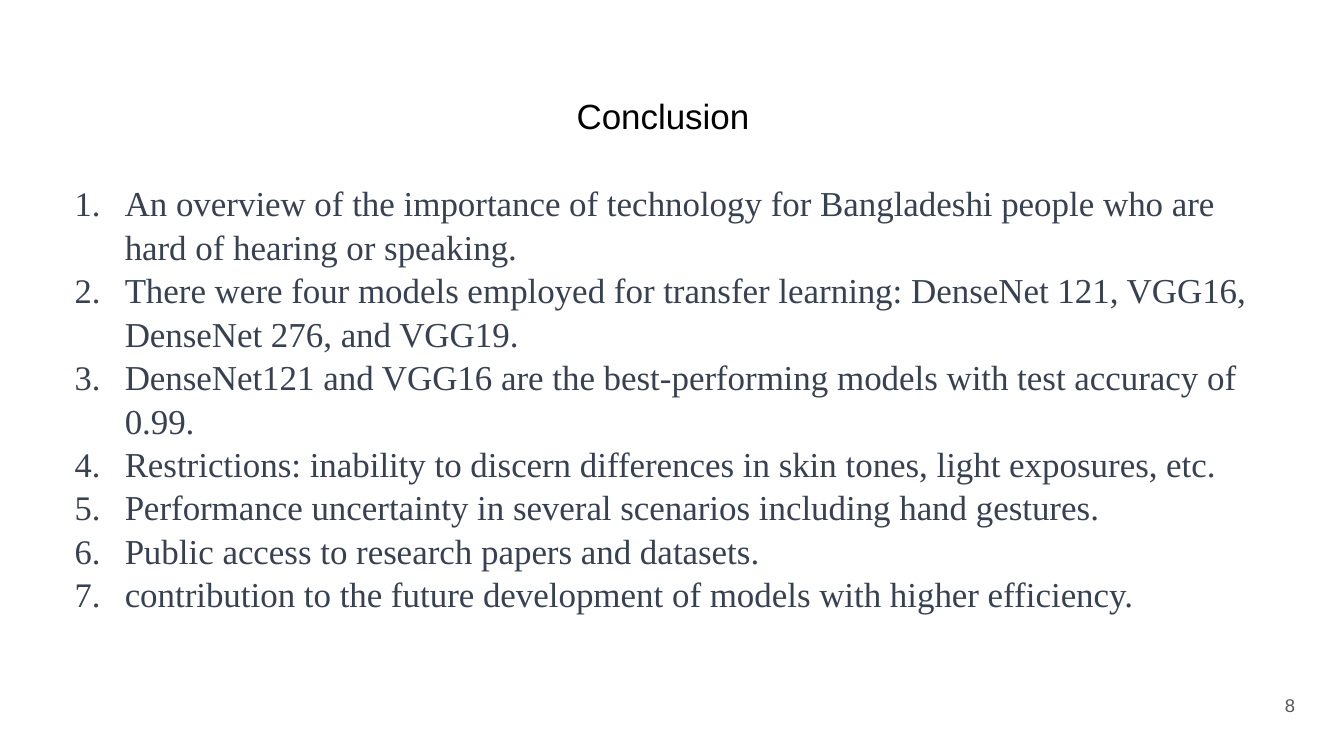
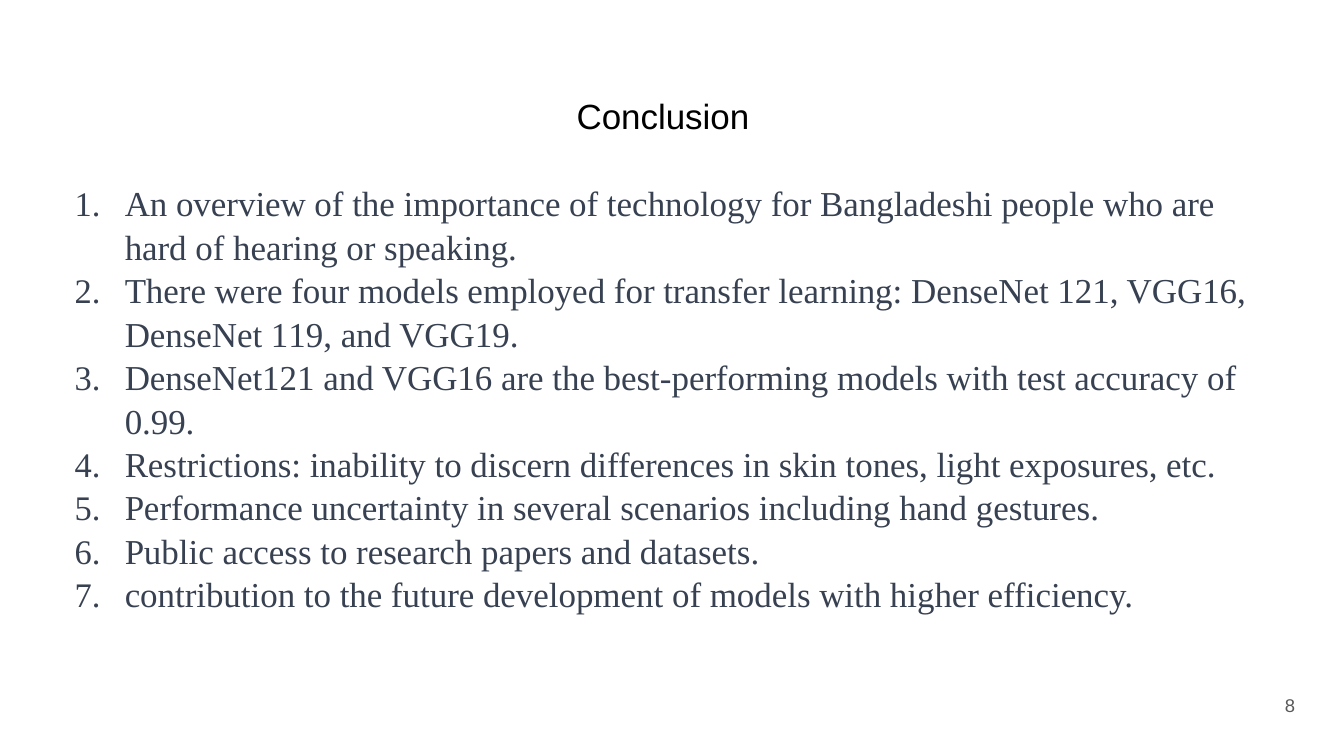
276: 276 -> 119 (302, 336)
